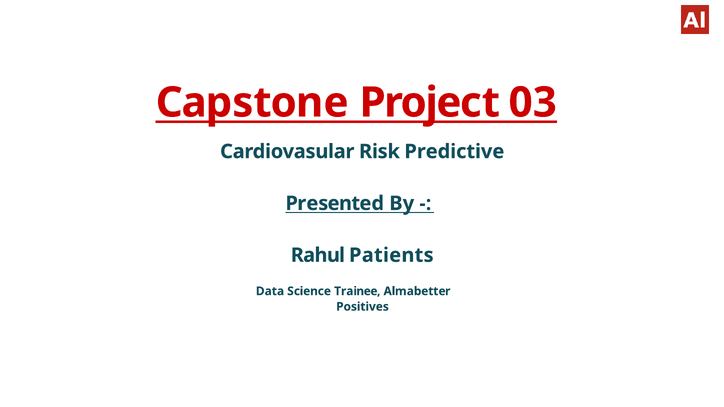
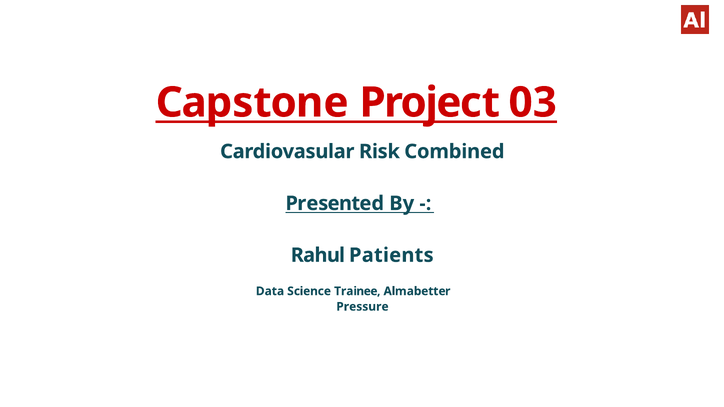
Predictive: Predictive -> Combined (454, 152)
Positives: Positives -> Pressure (362, 307)
